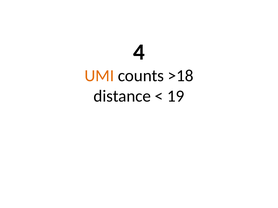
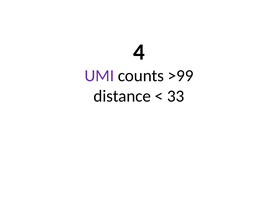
UMI colour: orange -> purple (99, 76)
>18: >18 -> >99 (181, 76)
19: 19 -> 33 (176, 96)
